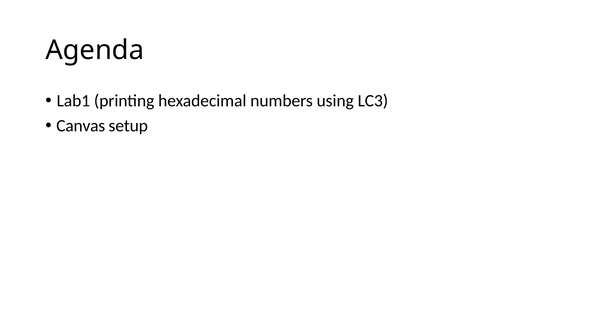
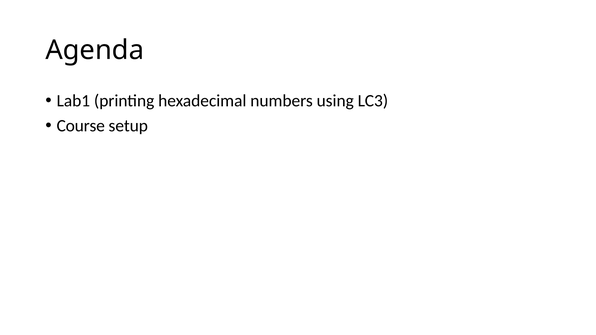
Canvas: Canvas -> Course (81, 126)
